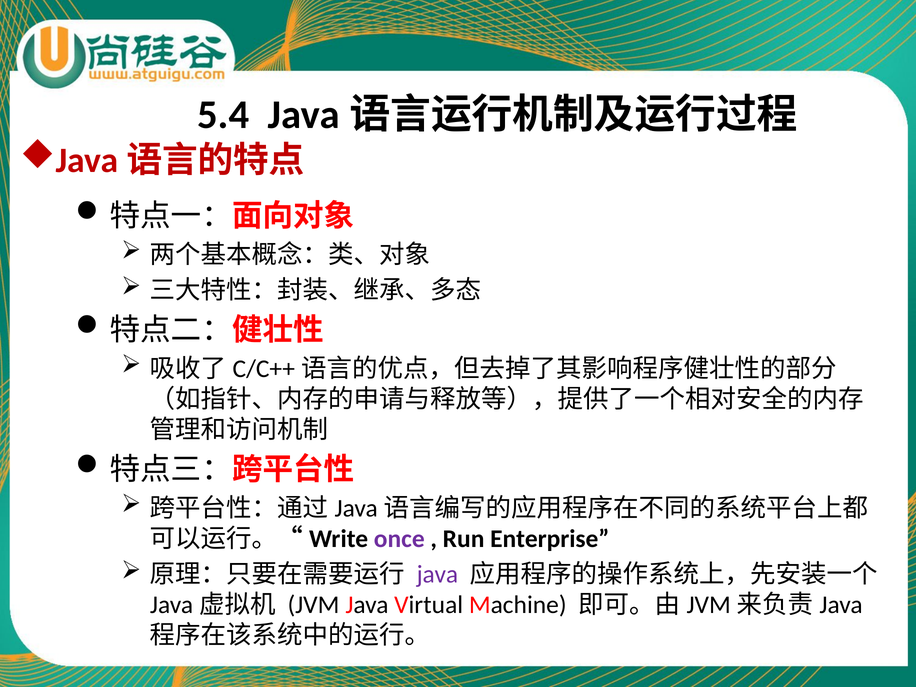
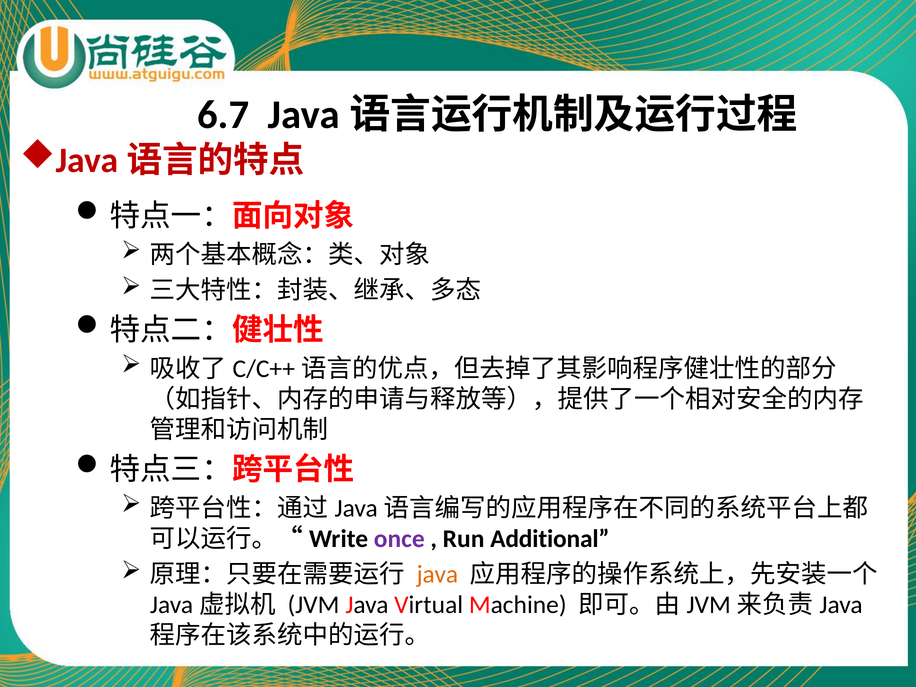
5.4: 5.4 -> 6.7 (223, 115)
Enterprise: Enterprise -> Additional (550, 539)
java colour: purple -> orange (437, 574)
